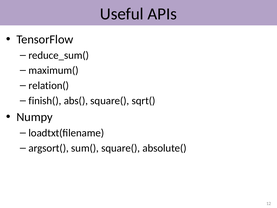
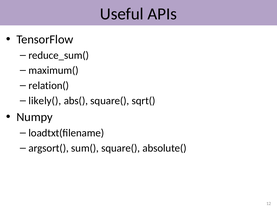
finish(: finish( -> likely( (45, 101)
